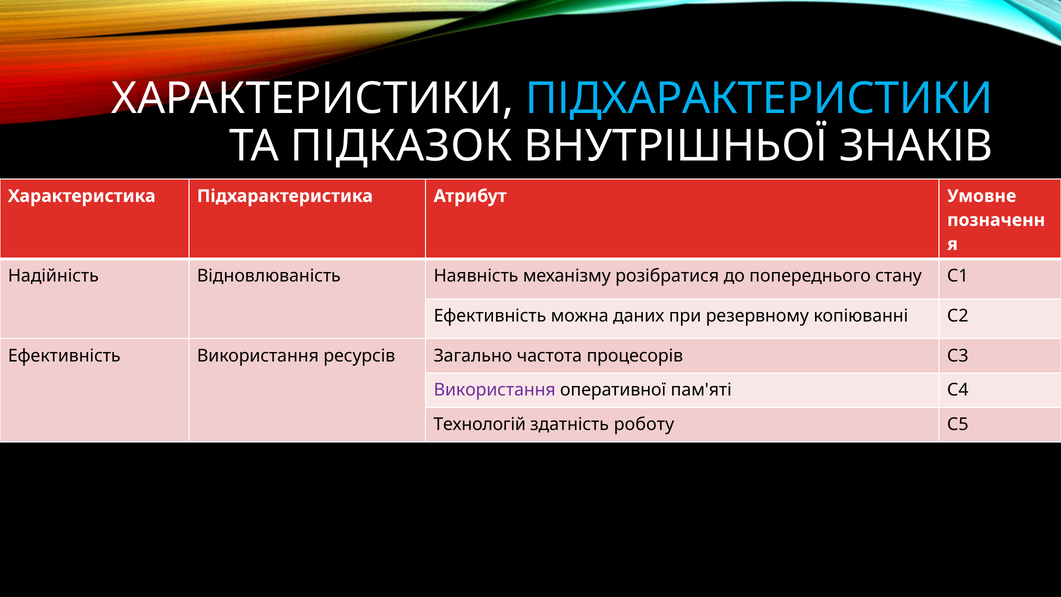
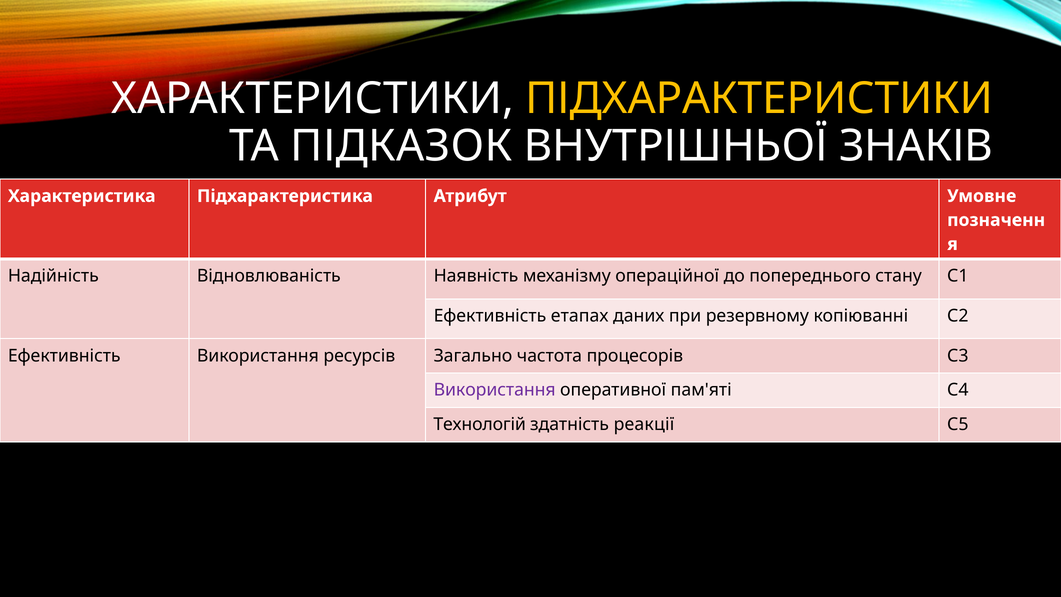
ПІДХАРАКТЕРИСТИКИ colour: light blue -> yellow (759, 99)
розібратися: розібратися -> операційної (667, 276)
можна: можна -> етапах (580, 316)
роботу: роботу -> реакції (644, 424)
